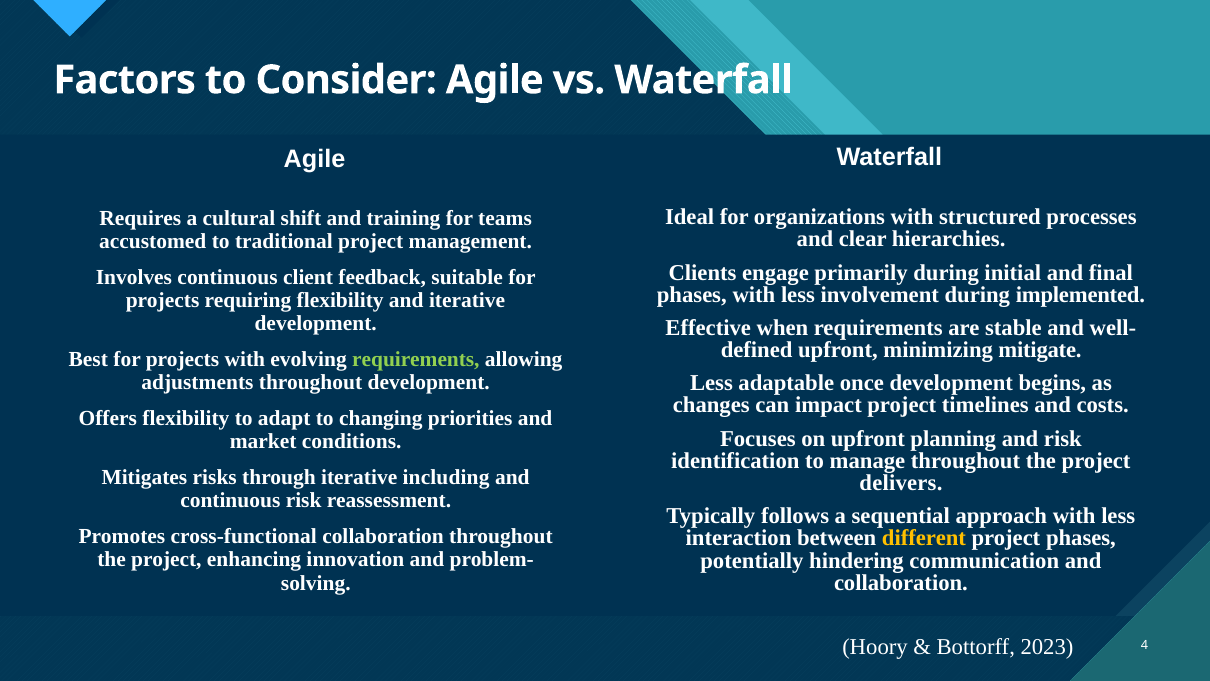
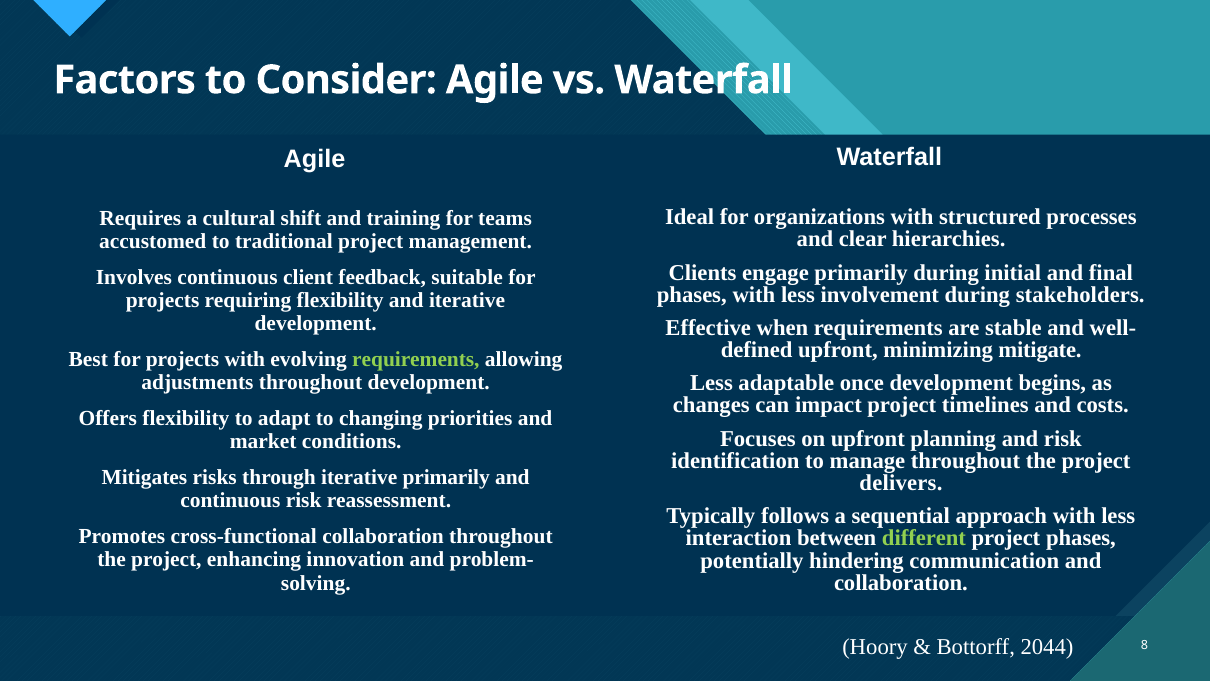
implemented: implemented -> stakeholders (1080, 294)
iterative including: including -> primarily (446, 477)
different colour: yellow -> light green (924, 538)
2023: 2023 -> 2044 (1047, 646)
4: 4 -> 8 (1144, 645)
